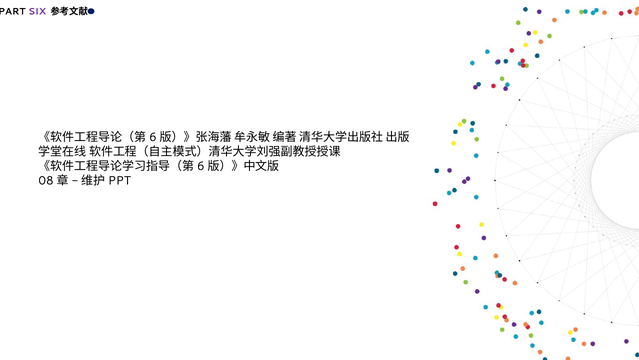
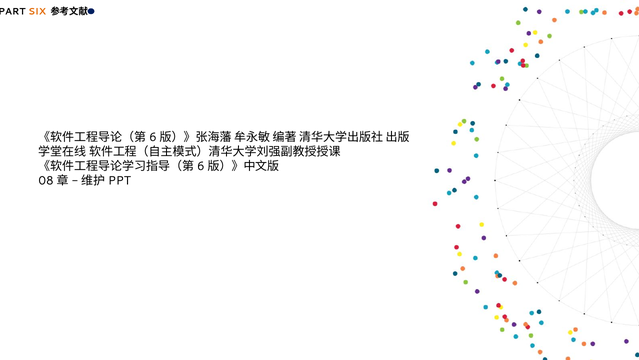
SIX colour: purple -> orange (37, 12)
